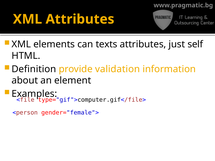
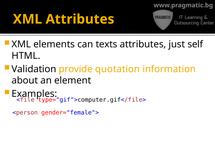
Definition: Definition -> Validation (34, 69)
validation: validation -> quotation (118, 69)
